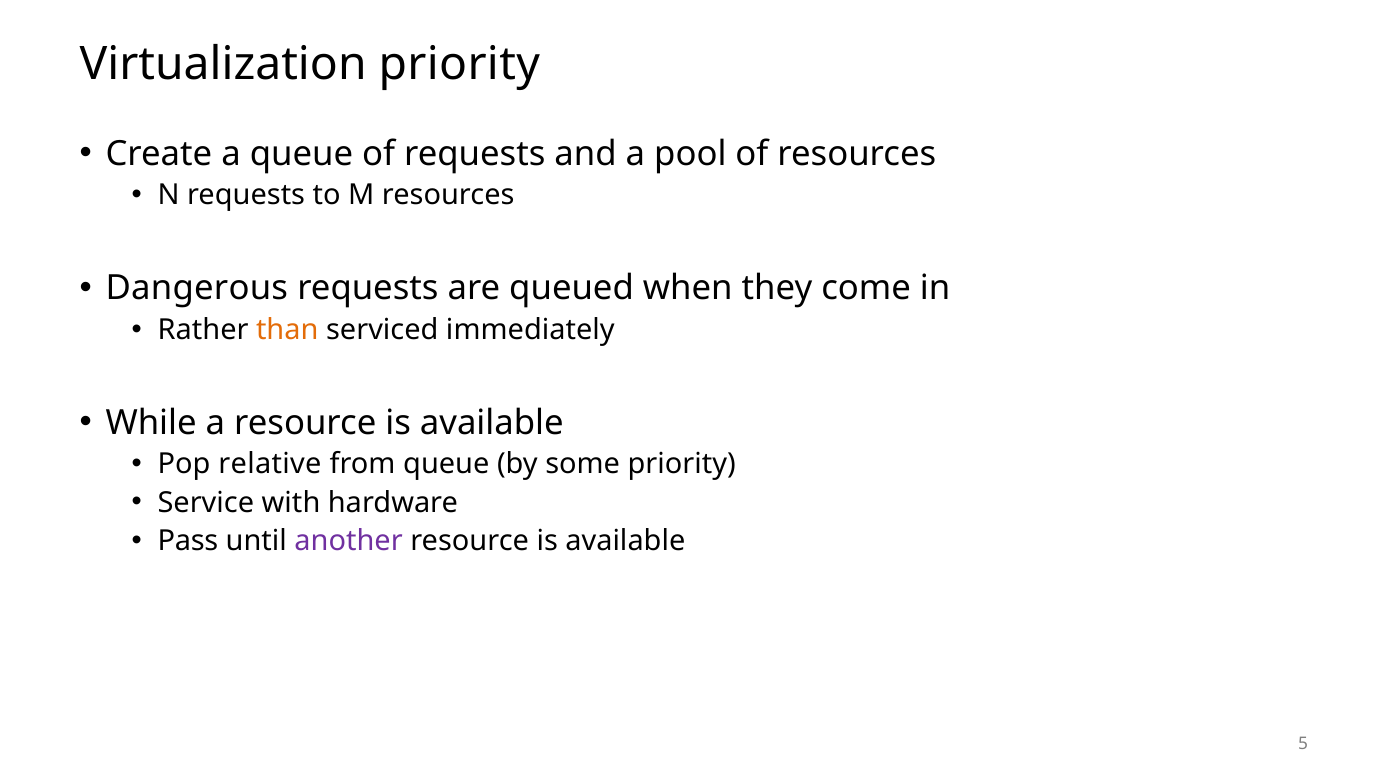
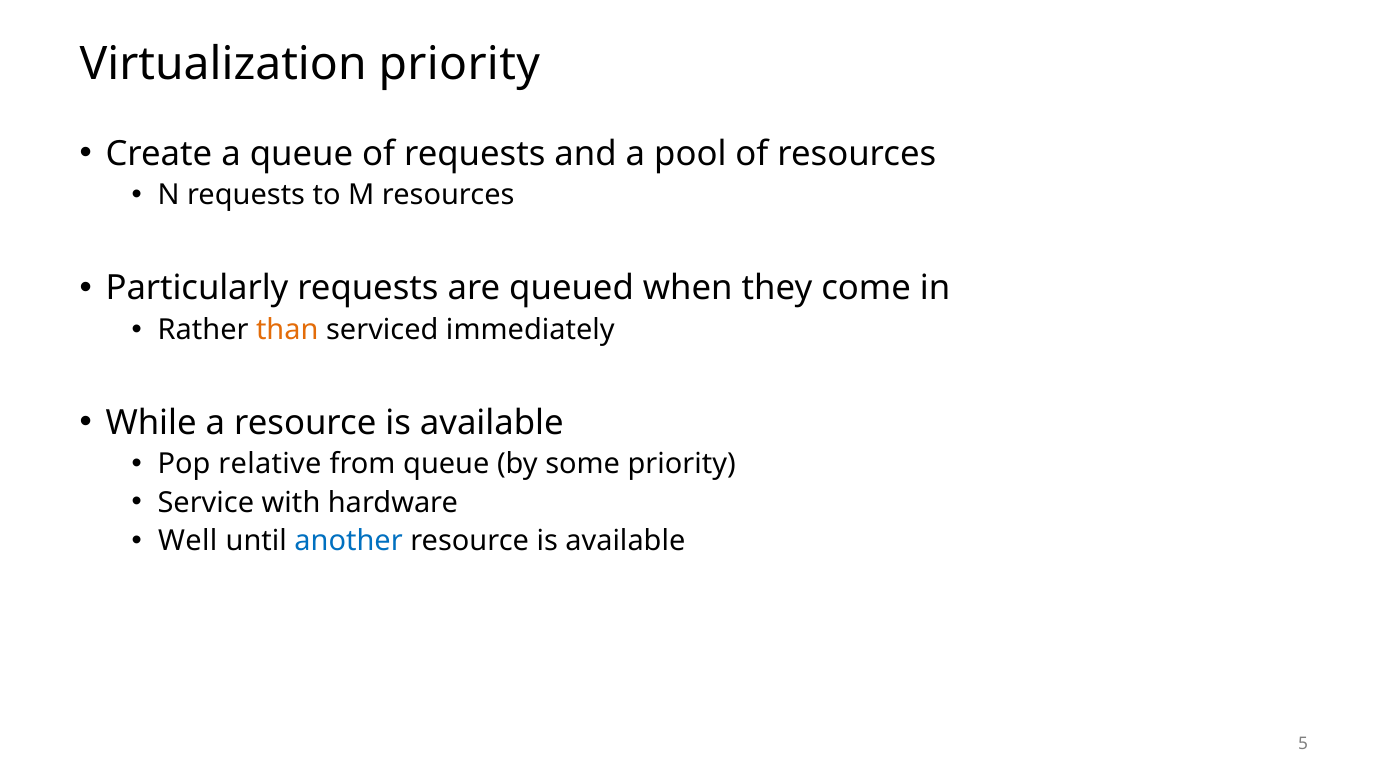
Dangerous: Dangerous -> Particularly (197, 288)
Pass: Pass -> Well (188, 542)
another colour: purple -> blue (349, 542)
